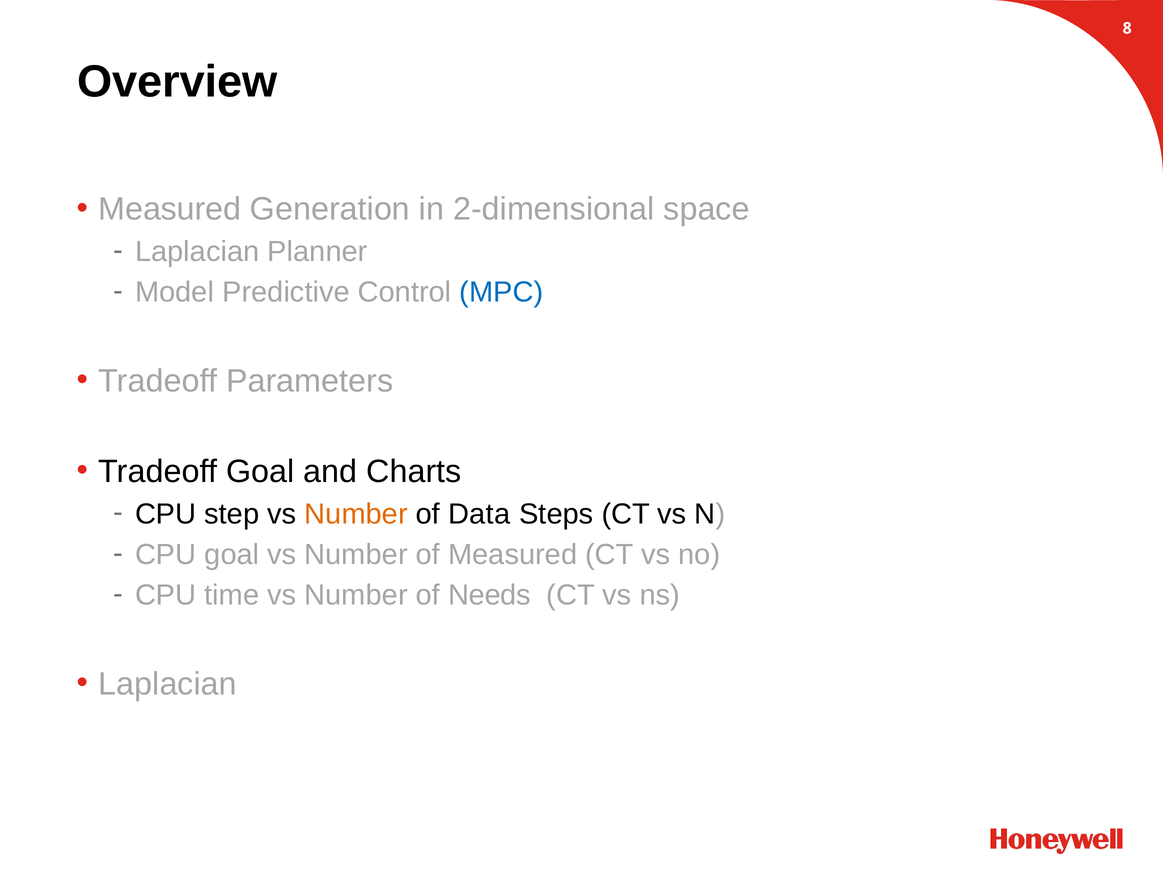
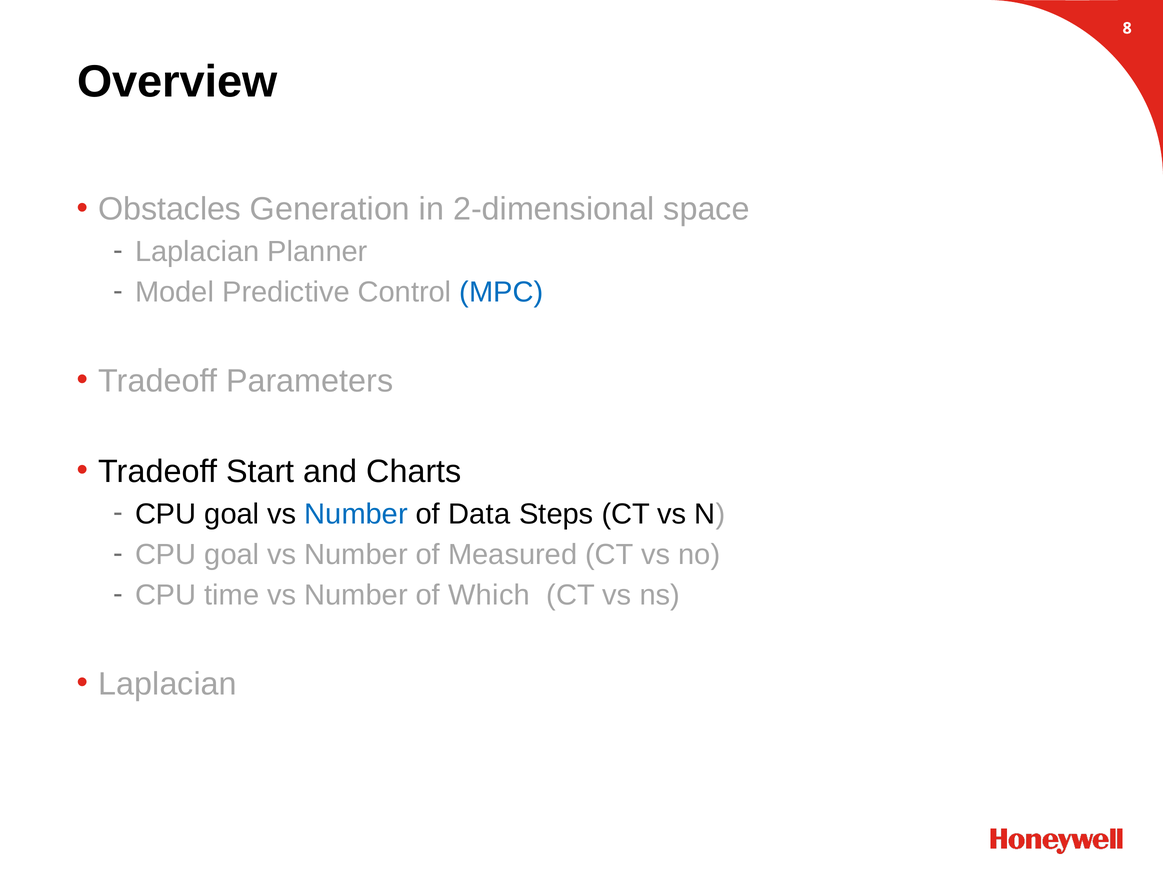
Measured: Measured -> Obstacles (170, 209)
Tradeoff Goal: Goal -> Start (260, 472)
step: step -> goal (232, 514)
Number colour: orange -> blue (356, 514)
Needs: Needs -> Which (489, 595)
